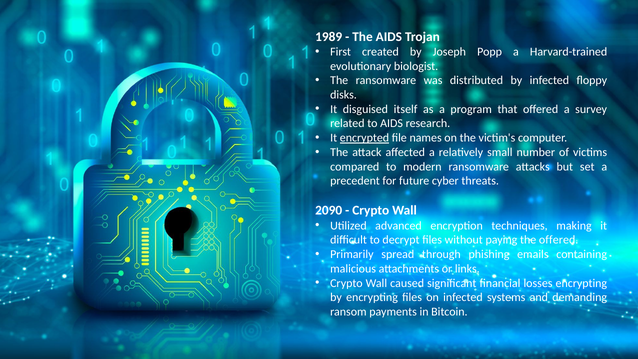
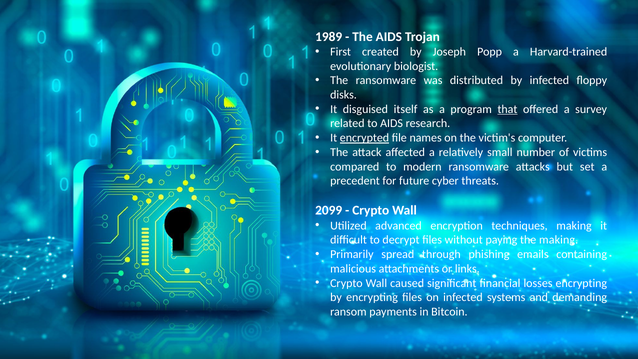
that underline: none -> present (507, 109)
2090: 2090 -> 2099 (329, 211)
the offered: offered -> making (559, 240)
